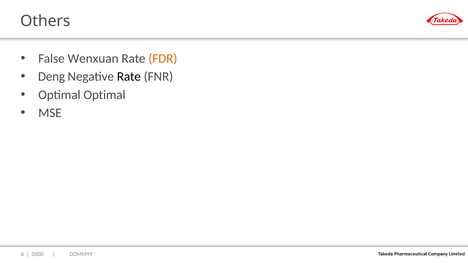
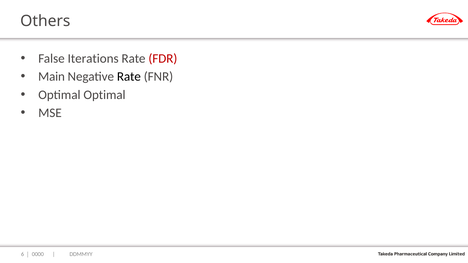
Wenxuan: Wenxuan -> Iterations (93, 59)
FDR colour: orange -> red (163, 59)
Deng: Deng -> Main (52, 77)
